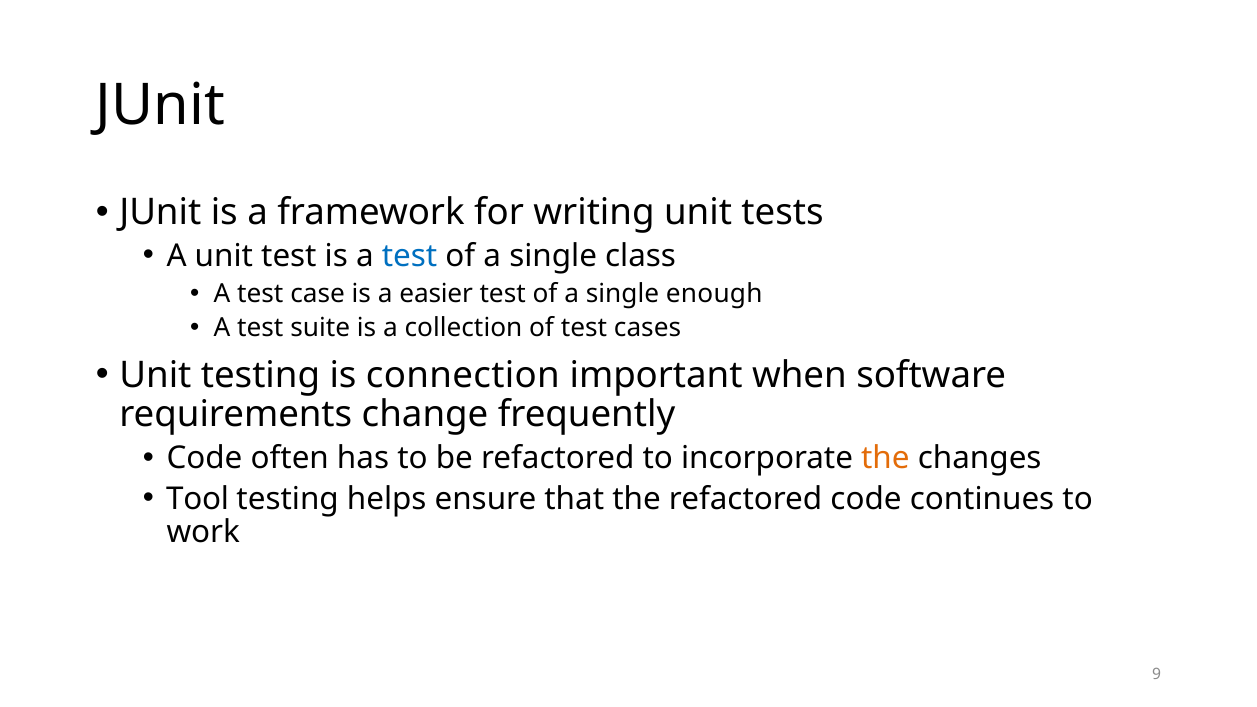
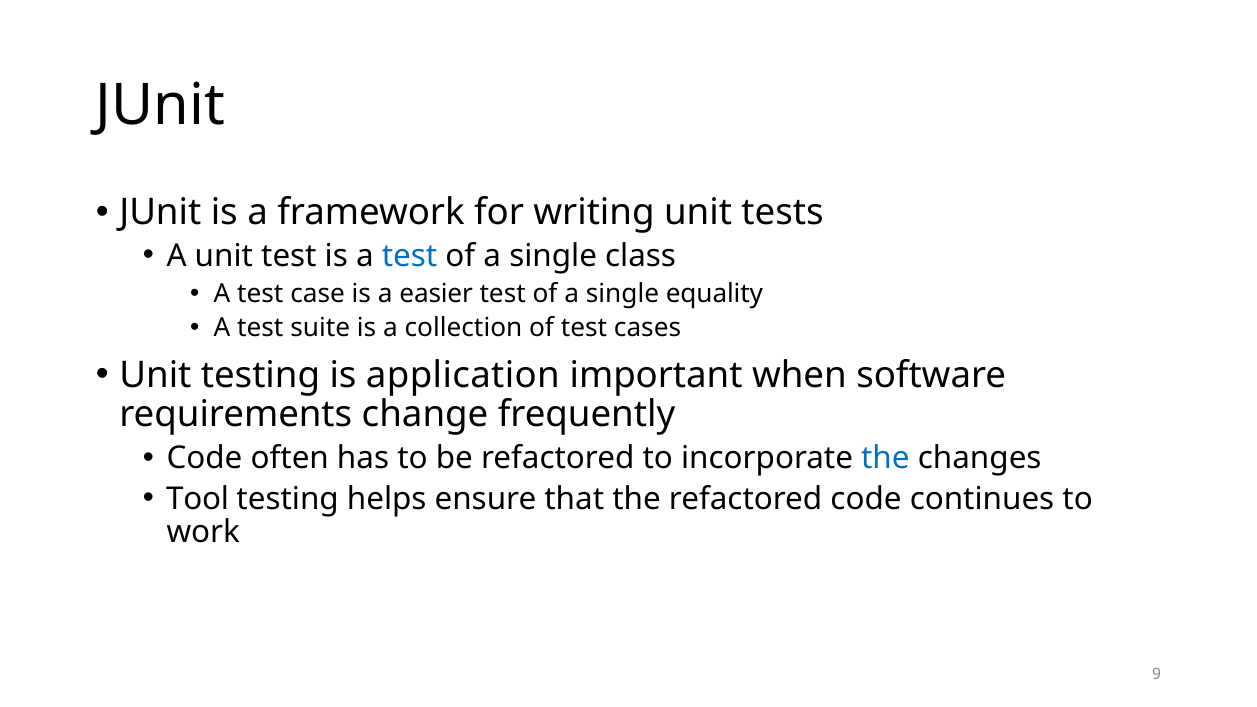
enough: enough -> equality (714, 294)
connection: connection -> application (463, 375)
the colour: orange -> blue (885, 458)
